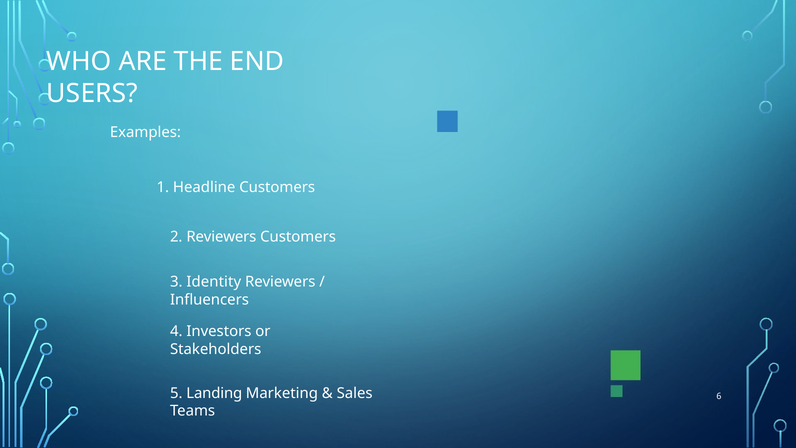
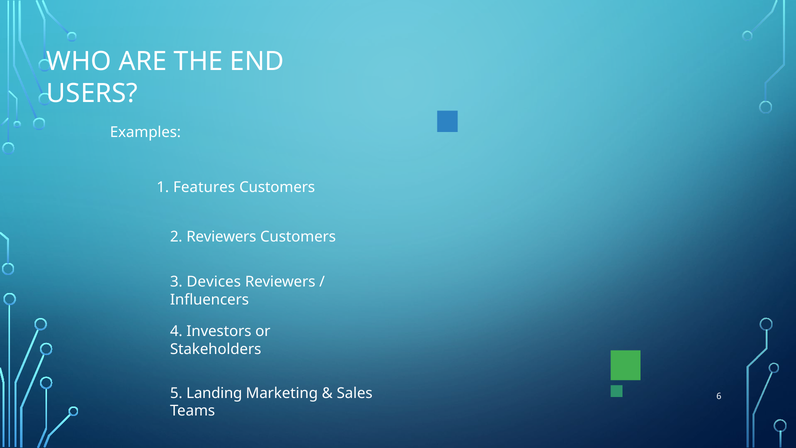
Headline: Headline -> Features (204, 187)
Identity: Identity -> Devices (214, 282)
